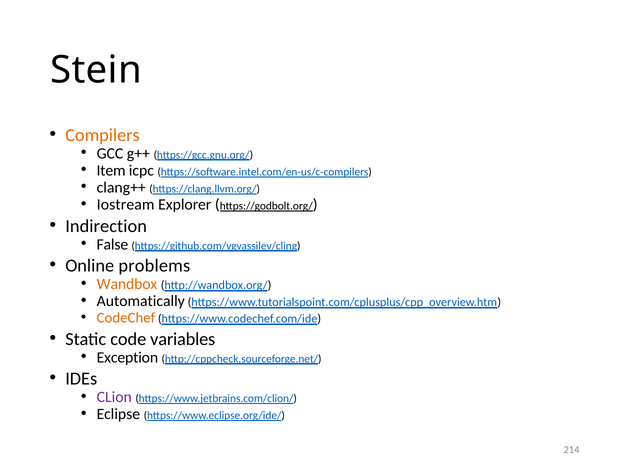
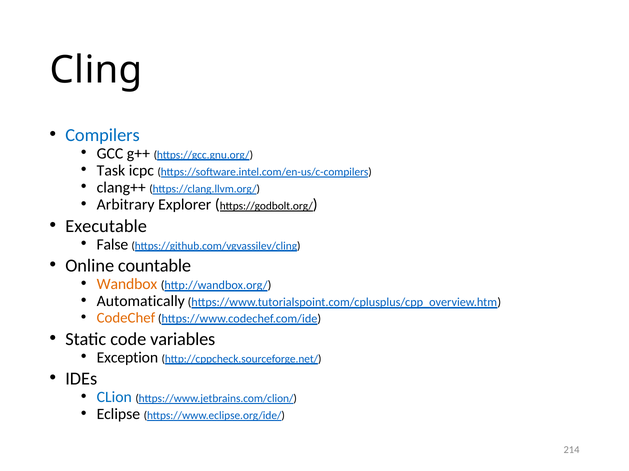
Stein: Stein -> Cling (96, 70)
Compilers colour: orange -> blue (103, 135)
Item: Item -> Task (111, 171)
Iostream: Iostream -> Arbitrary (126, 205)
Indirection: Indirection -> Executable (106, 226)
problems: problems -> countable (155, 266)
CLion colour: purple -> blue (114, 398)
